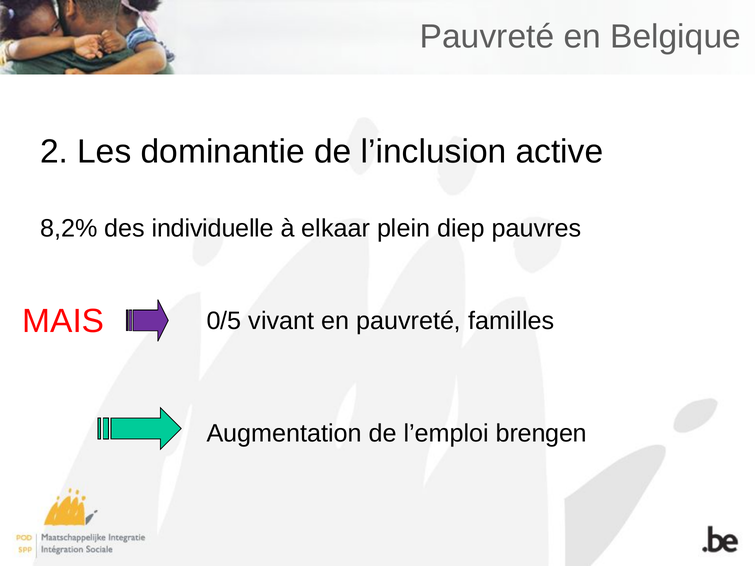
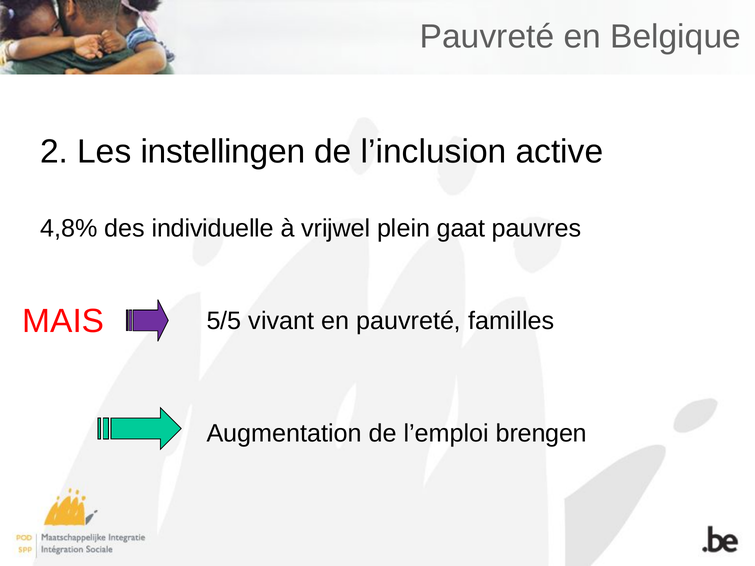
dominantie: dominantie -> instellingen (223, 152)
8,2%: 8,2% -> 4,8% (69, 228)
elkaar: elkaar -> vrijwel (336, 228)
diep: diep -> gaat (461, 228)
0/5: 0/5 -> 5/5 (224, 321)
